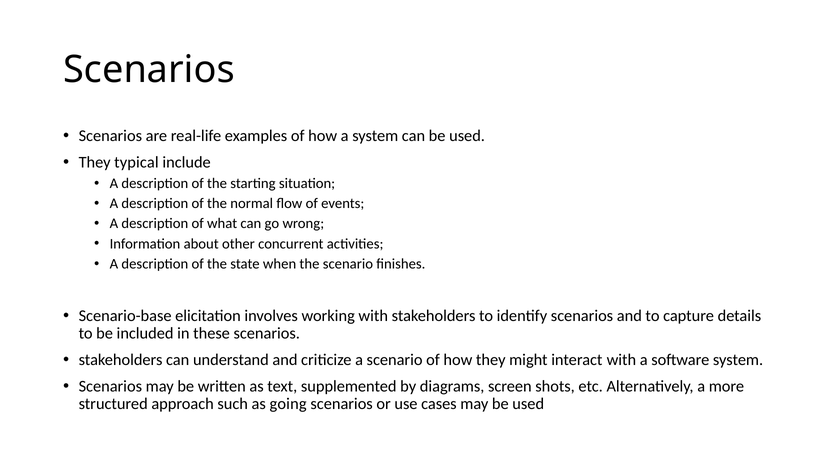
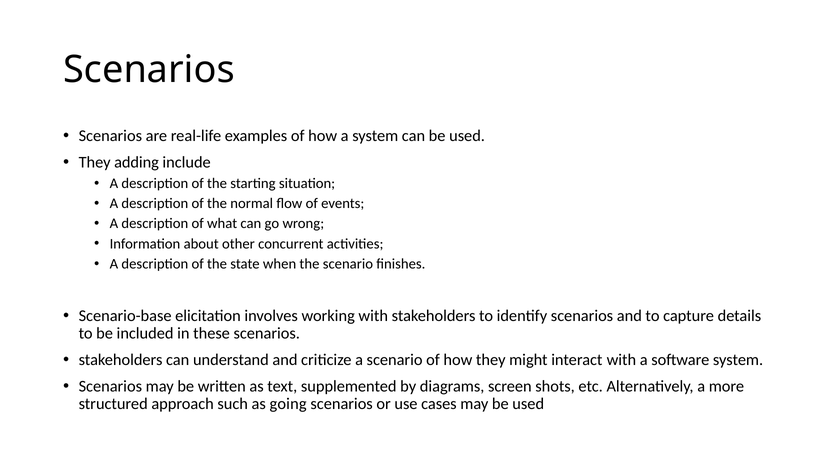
typical: typical -> adding (137, 162)
